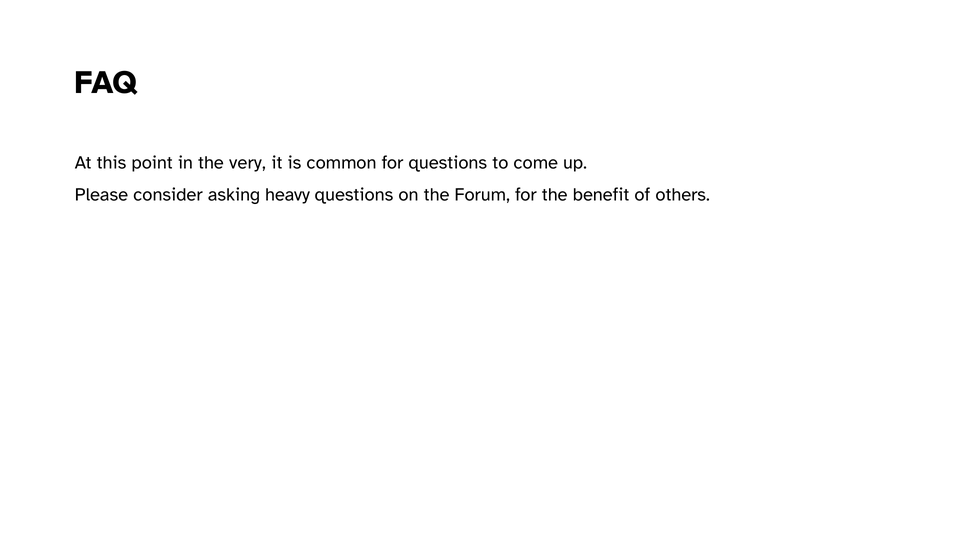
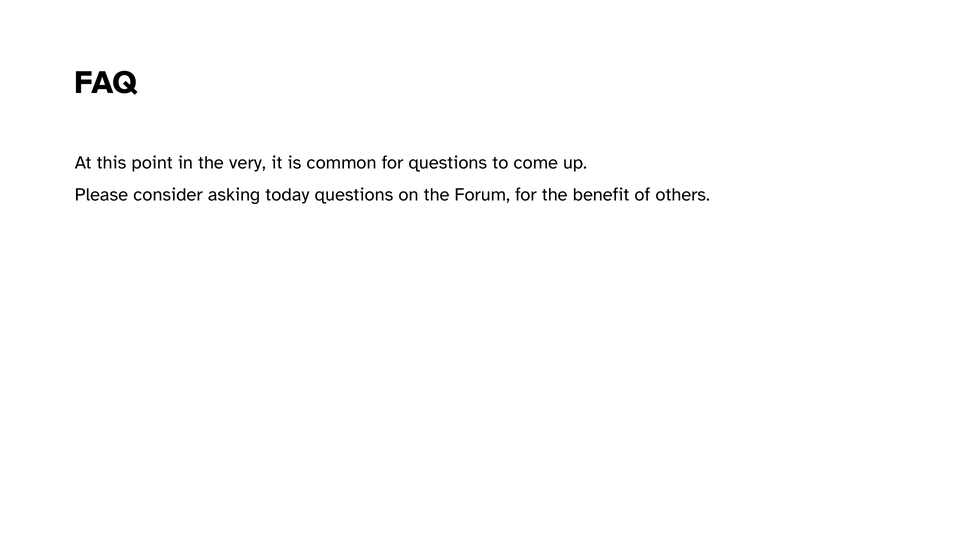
heavy: heavy -> today (287, 195)
